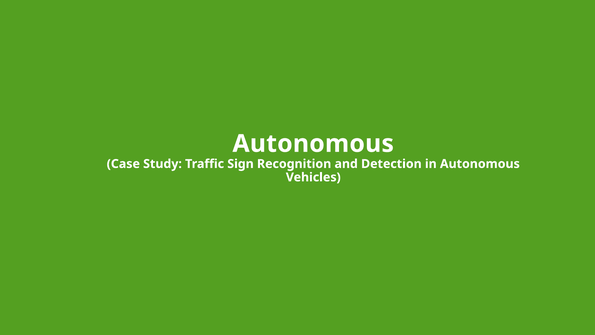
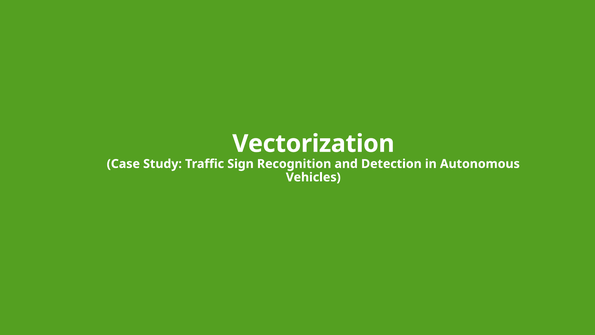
Autonomous: Autonomous -> Vectorization (313, 144)
